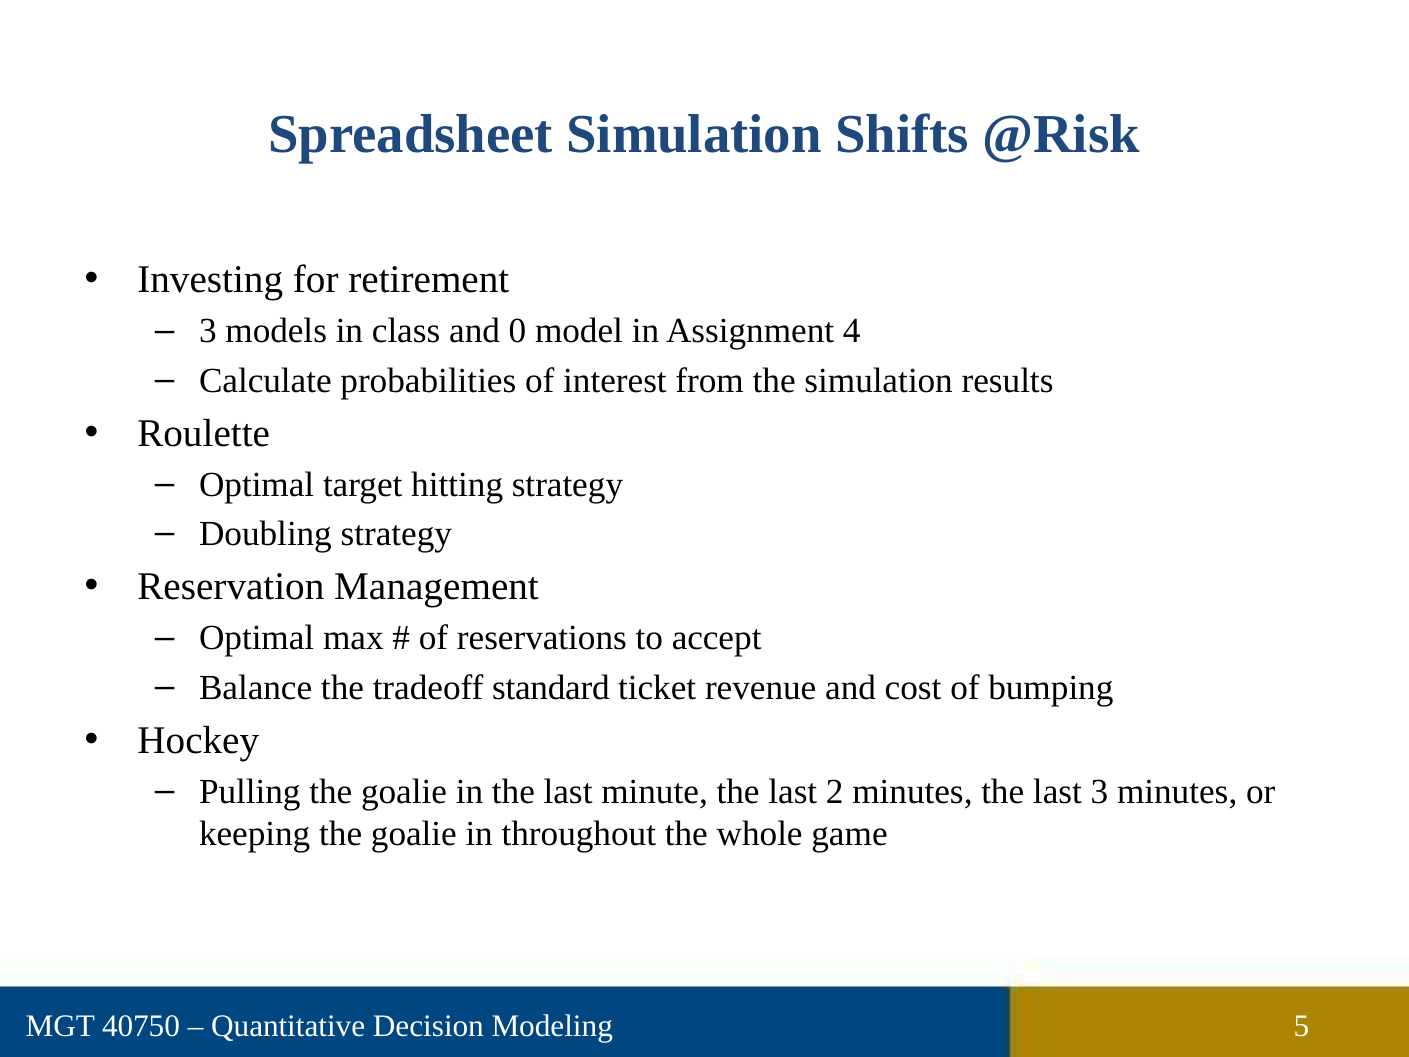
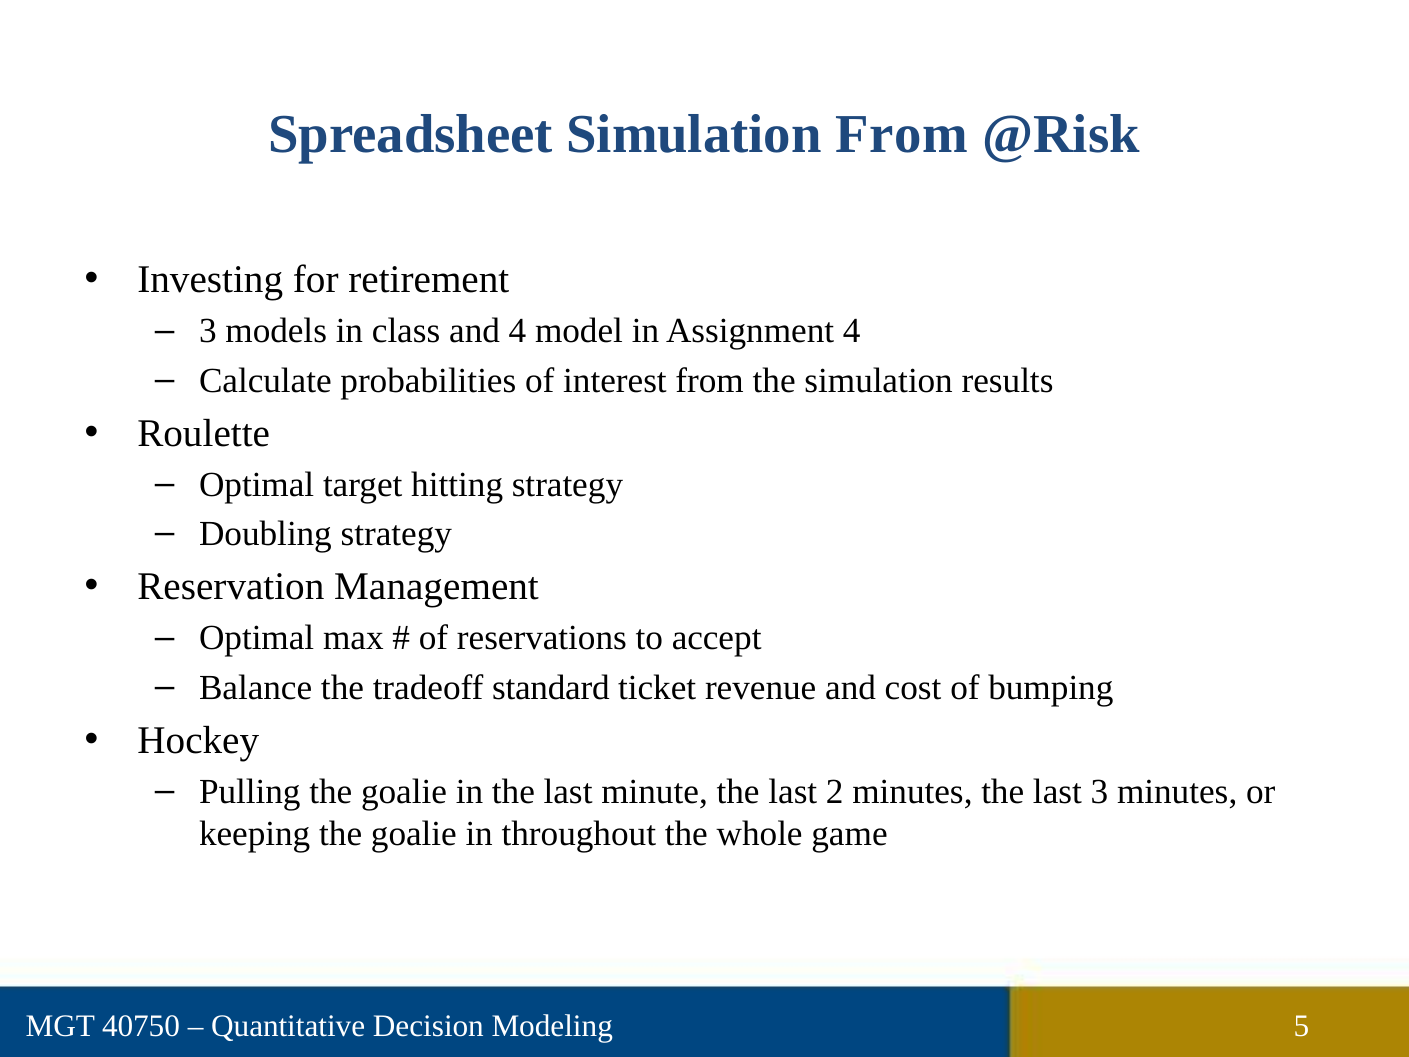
Simulation Shifts: Shifts -> From (902, 134)
and 0: 0 -> 4 (517, 331)
